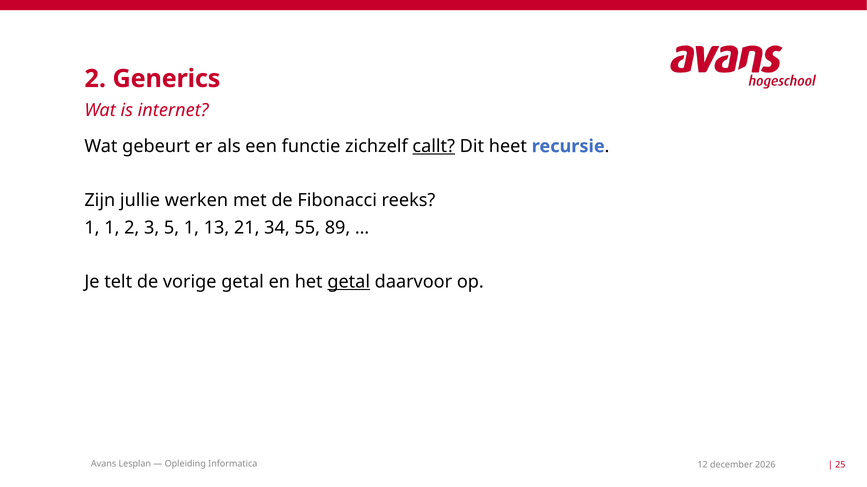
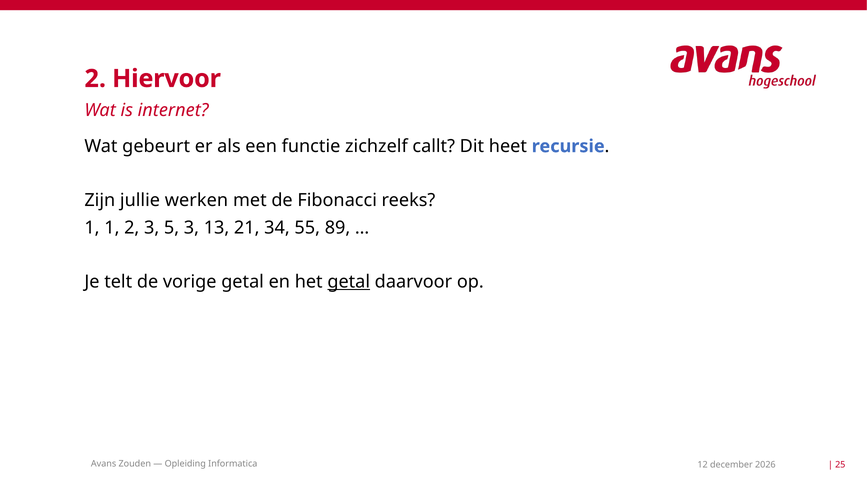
Generics: Generics -> Hiervoor (166, 79)
callt underline: present -> none (434, 146)
5 1: 1 -> 3 (191, 228)
Lesplan: Lesplan -> Zouden (135, 465)
